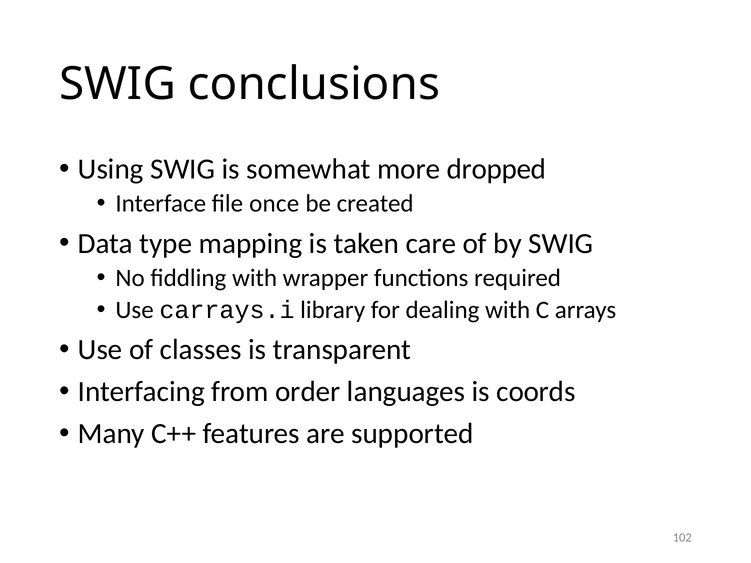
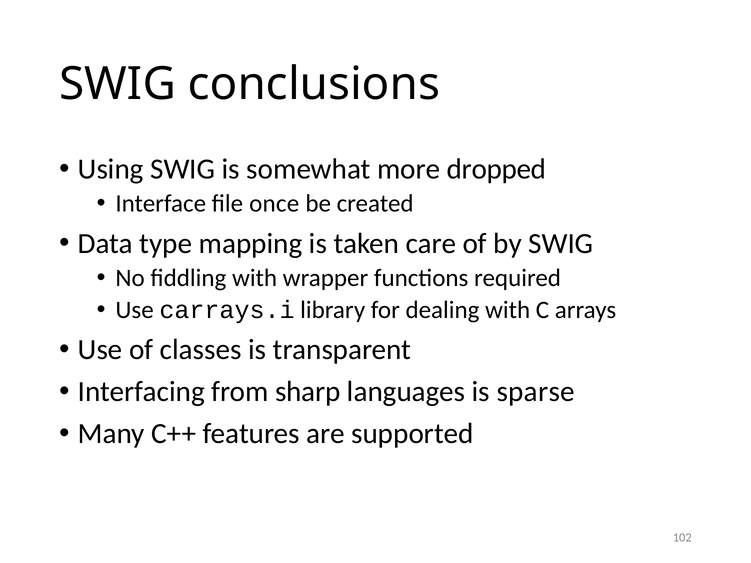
order: order -> sharp (308, 392)
coords: coords -> sparse (536, 392)
